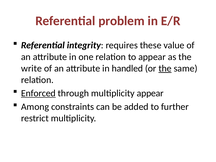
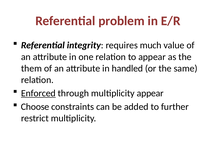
these: these -> much (151, 45)
write: write -> them (31, 68)
the underline: present -> none (165, 68)
Among: Among -> Choose (35, 107)
